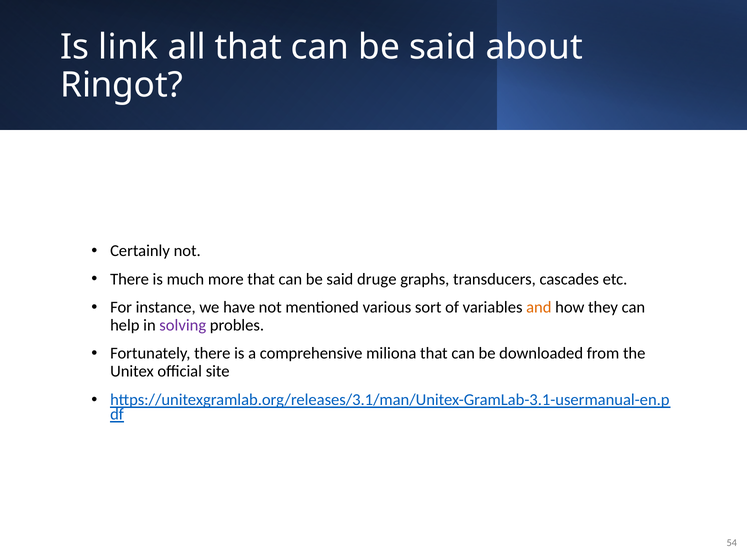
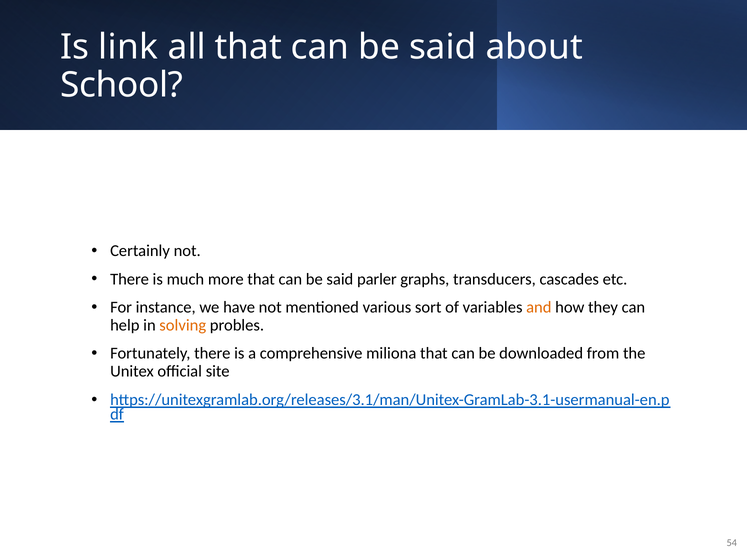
Ringot: Ringot -> School (122, 85)
druge: druge -> parler (377, 279)
solving colour: purple -> orange (183, 325)
